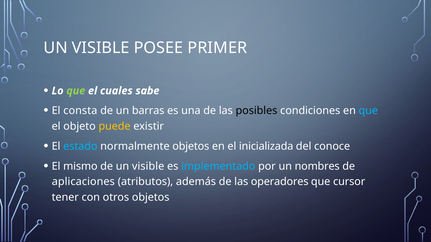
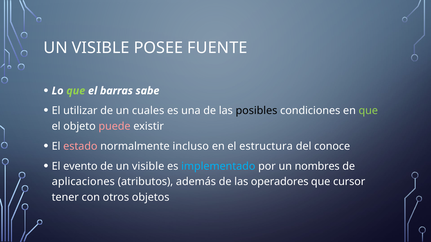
PRIMER: PRIMER -> FUENTE (217, 48)
cuales: cuales -> barras (116, 91)
consta: consta -> utilizar (80, 111)
barras: barras -> cuales (148, 111)
que colour: light blue -> light green (368, 111)
puede colour: yellow -> pink (115, 126)
estado colour: light blue -> pink (80, 146)
normalmente objetos: objetos -> incluso (191, 146)
inicializada: inicializada -> estructura (266, 146)
mismo: mismo -> evento (80, 166)
